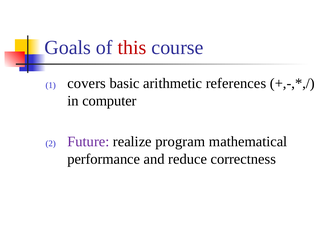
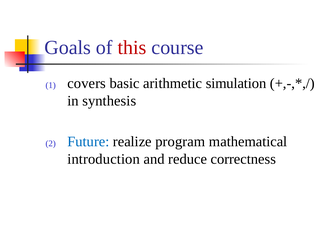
references: references -> simulation (236, 84)
computer: computer -> synthesis (109, 101)
Future colour: purple -> blue (88, 142)
performance: performance -> introduction (104, 159)
